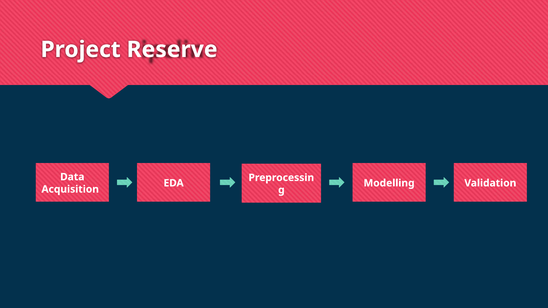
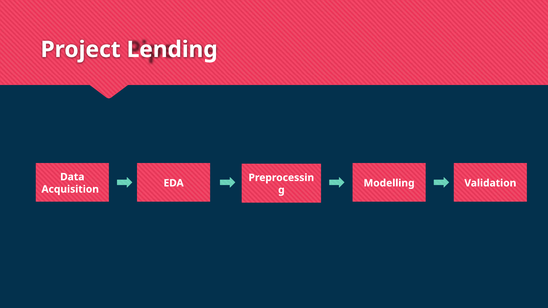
Reserve: Reserve -> Lending (172, 50)
